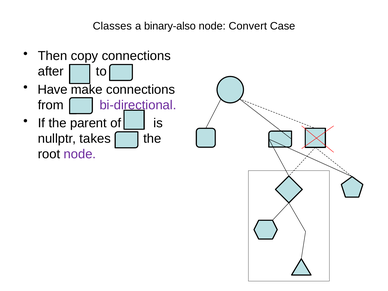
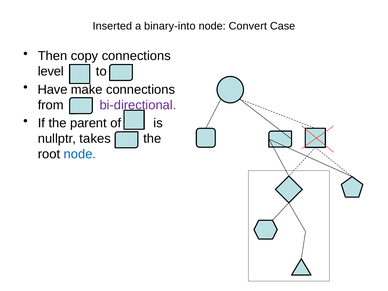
Classes: Classes -> Inserted (112, 26)
binary-also: binary-also -> binary-into (170, 26)
after: after -> level (51, 71)
node colour: purple -> blue (80, 154)
